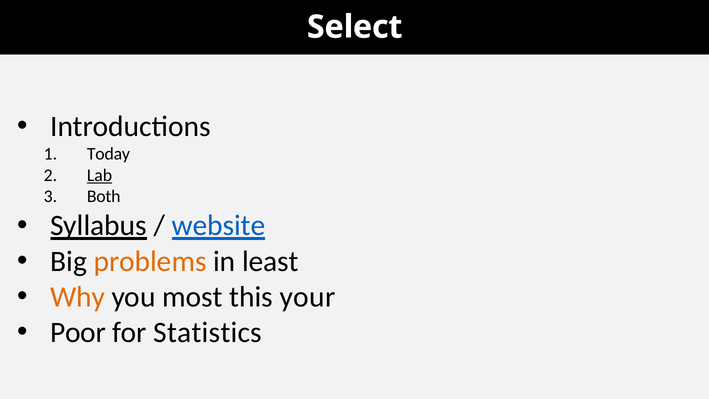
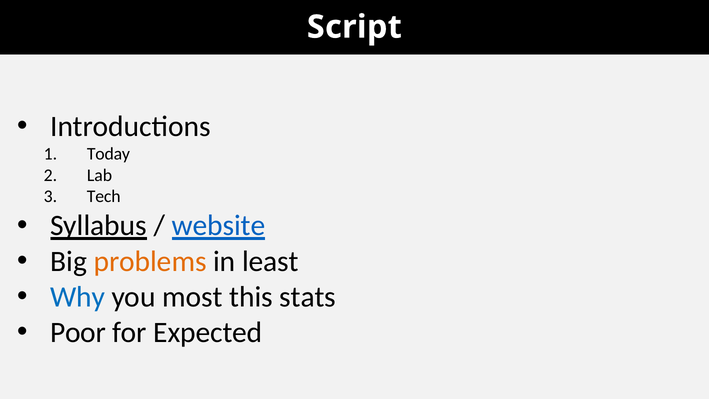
Select: Select -> Script (354, 27)
Lab underline: present -> none (100, 175)
Both: Both -> Tech (104, 196)
Why colour: orange -> blue (78, 297)
your: your -> stats (308, 297)
Statistics: Statistics -> Expected (208, 332)
